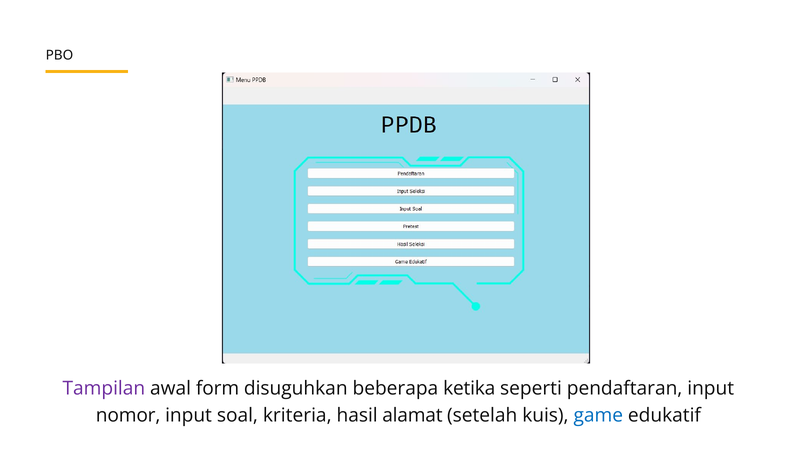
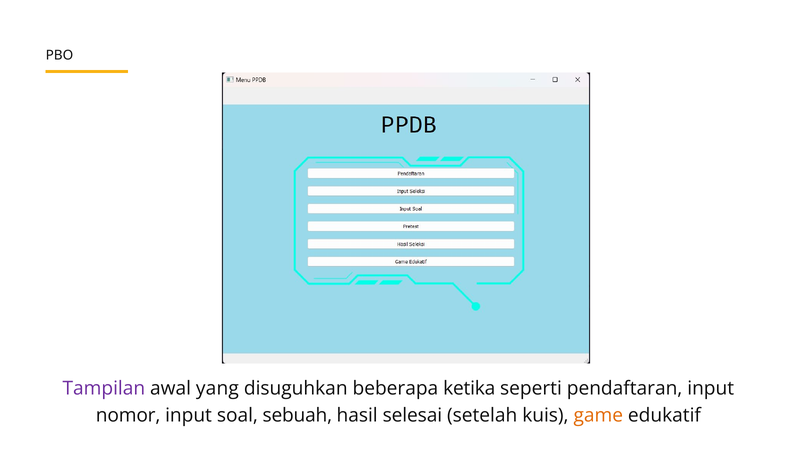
form: form -> yang (217, 388)
kriteria: kriteria -> sebuah (297, 415)
alamat: alamat -> selesai (412, 415)
game colour: blue -> orange (598, 415)
